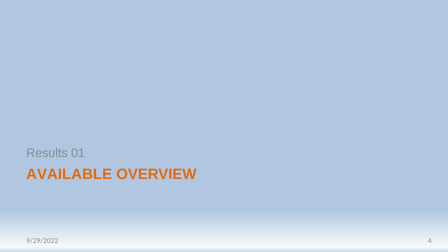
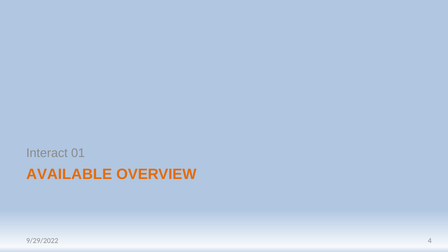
Results: Results -> Interact (47, 153)
